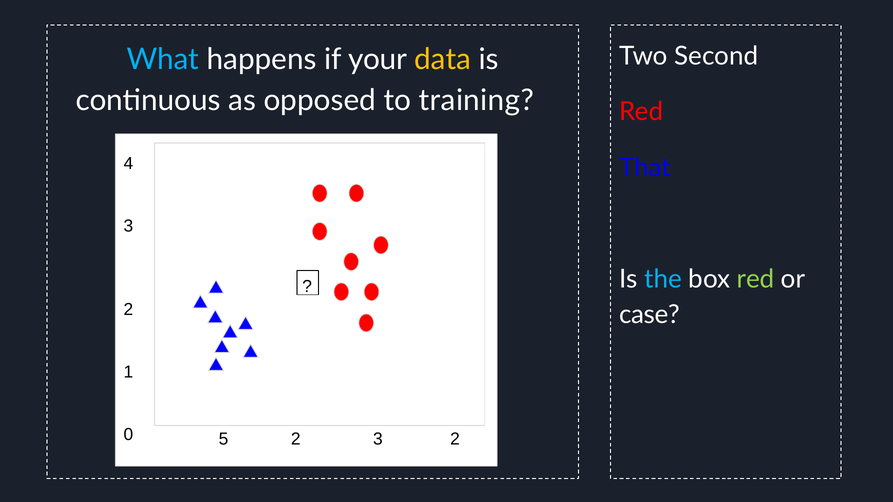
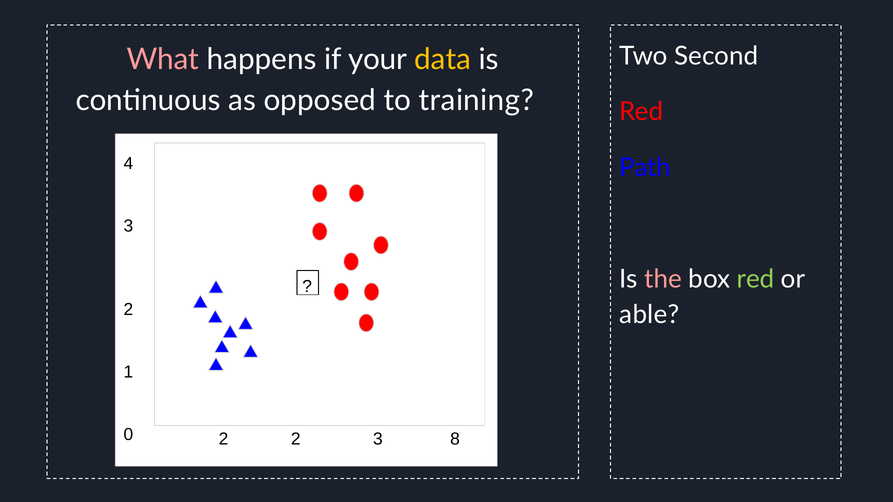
What colour: light blue -> pink (163, 59)
That: That -> Path (645, 168)
the colour: light blue -> pink (663, 279)
case: case -> able (649, 315)
0 5: 5 -> 2 (223, 439)
2 3 2: 2 -> 8 (455, 439)
